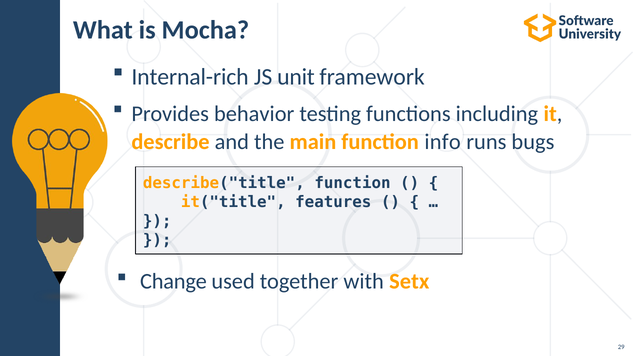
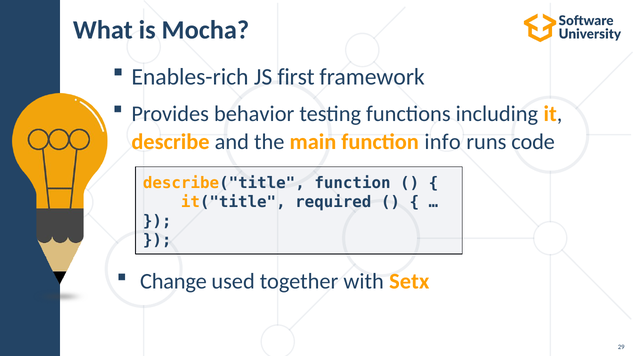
Internal-rich: Internal-rich -> Enables-rich (190, 77)
unit: unit -> first (296, 77)
bugs: bugs -> code (533, 142)
features: features -> required (333, 202)
